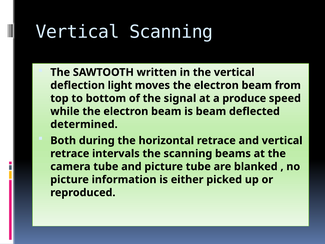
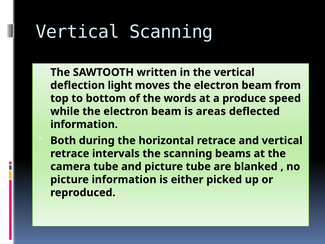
signal: signal -> words (180, 98)
is beam: beam -> areas (211, 111)
determined: determined -> information (84, 124)
